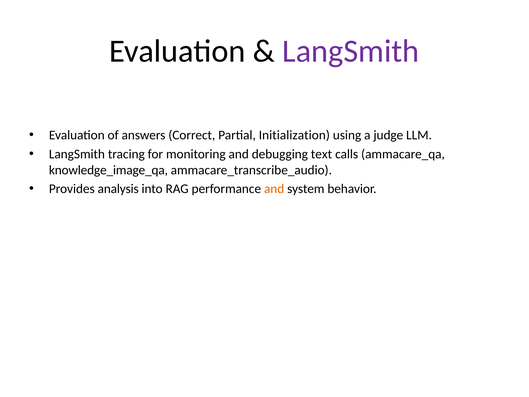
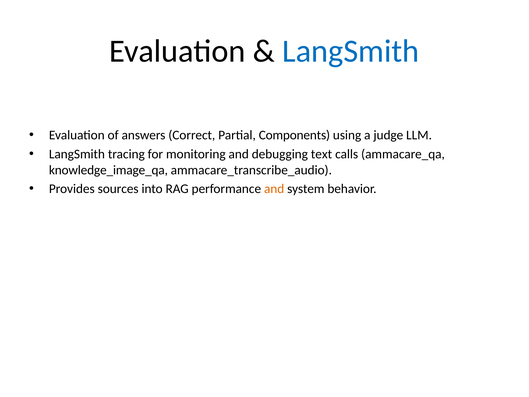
LangSmith colour: purple -> blue (351, 51)
Initialization: Initialization -> Components (294, 135)
analysis: analysis -> sources (118, 189)
